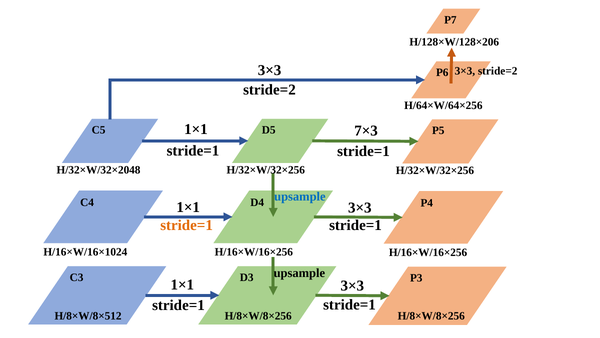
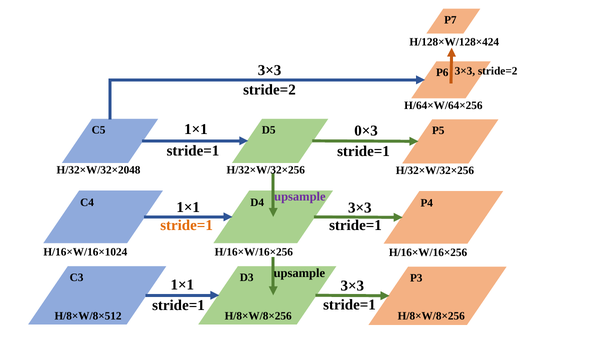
H/128×W/128×206: H/128×W/128×206 -> H/128×W/128×424 (454, 42)
7×3: 7×3 -> 0×3 (366, 130)
upsample colour: blue -> purple (300, 196)
